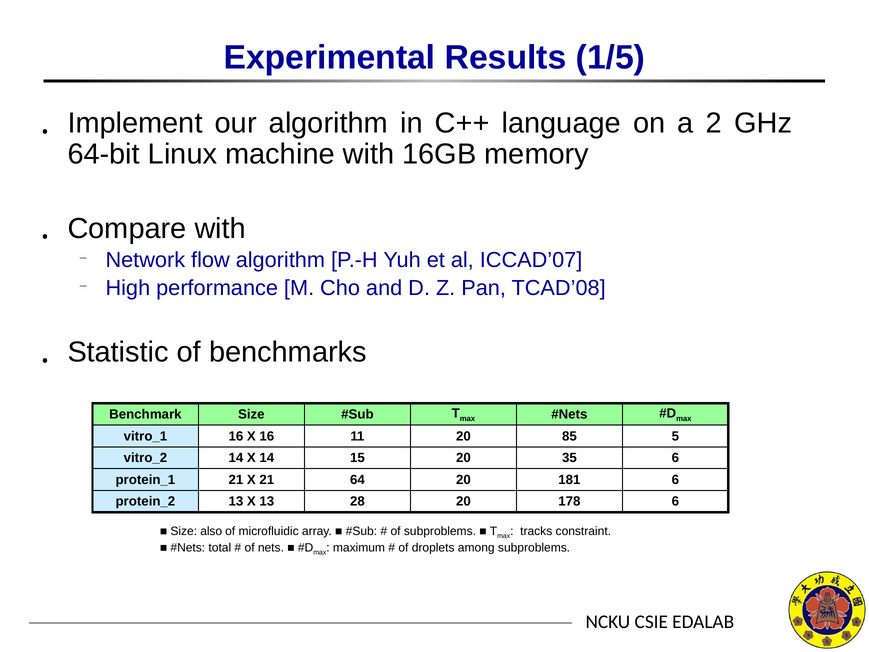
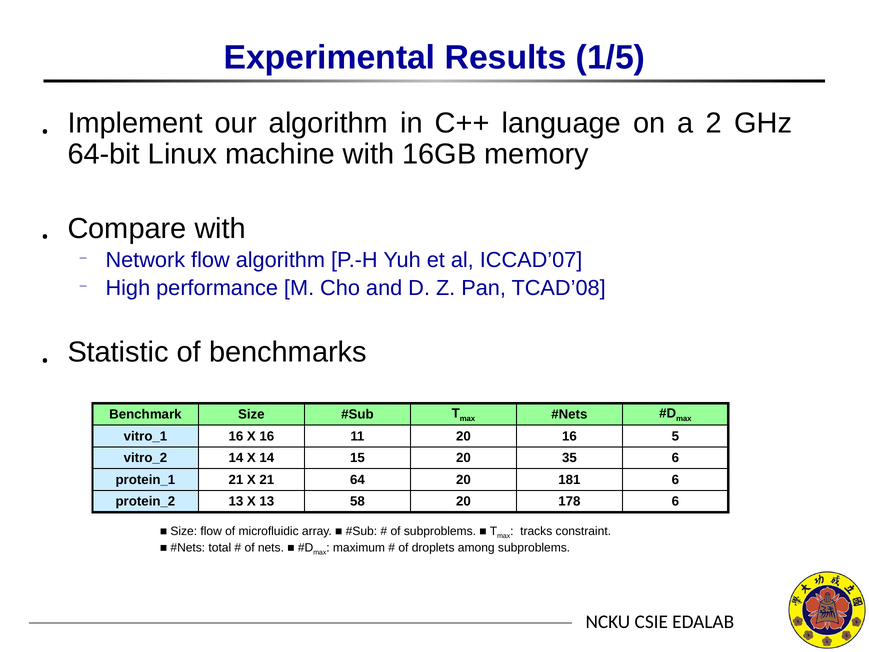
20 85: 85 -> 16 (569, 436)
28: 28 -> 58 (357, 501)
Size also: also -> flow (211, 531)
